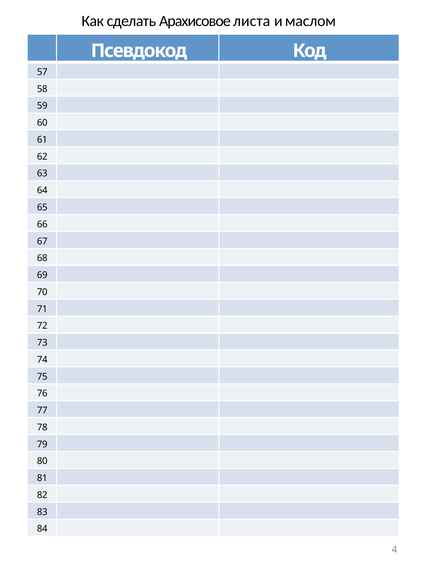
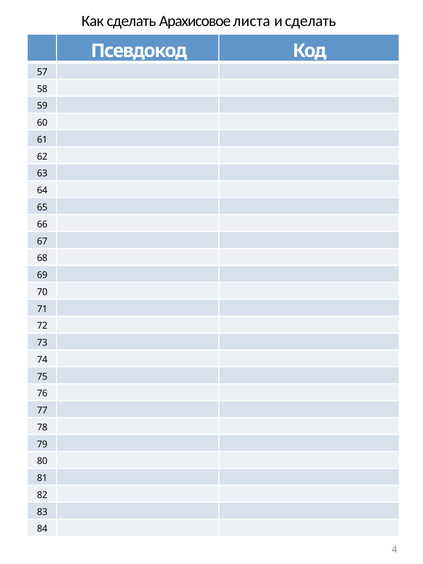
и маслом: маслом -> сделать (310, 21)
